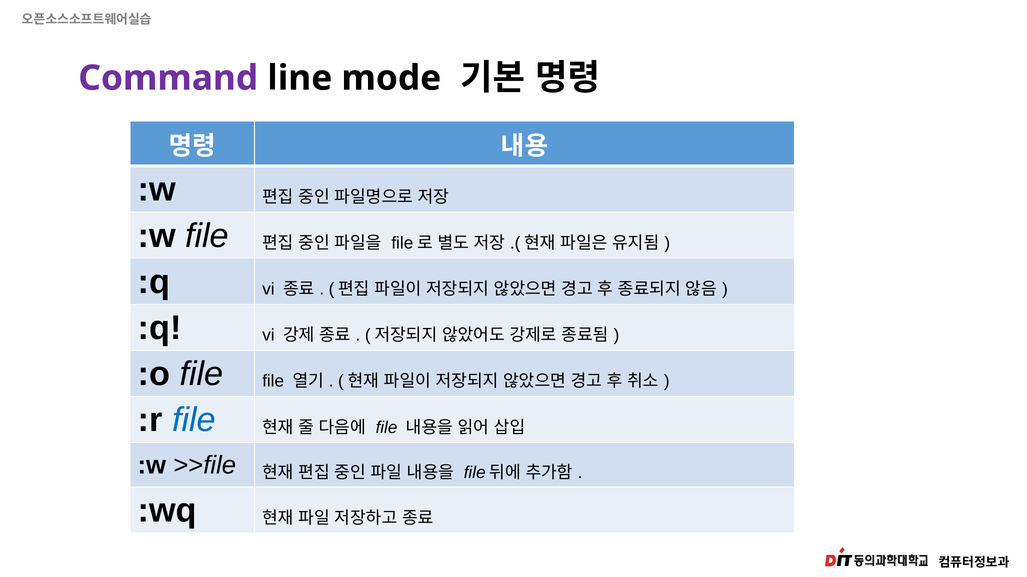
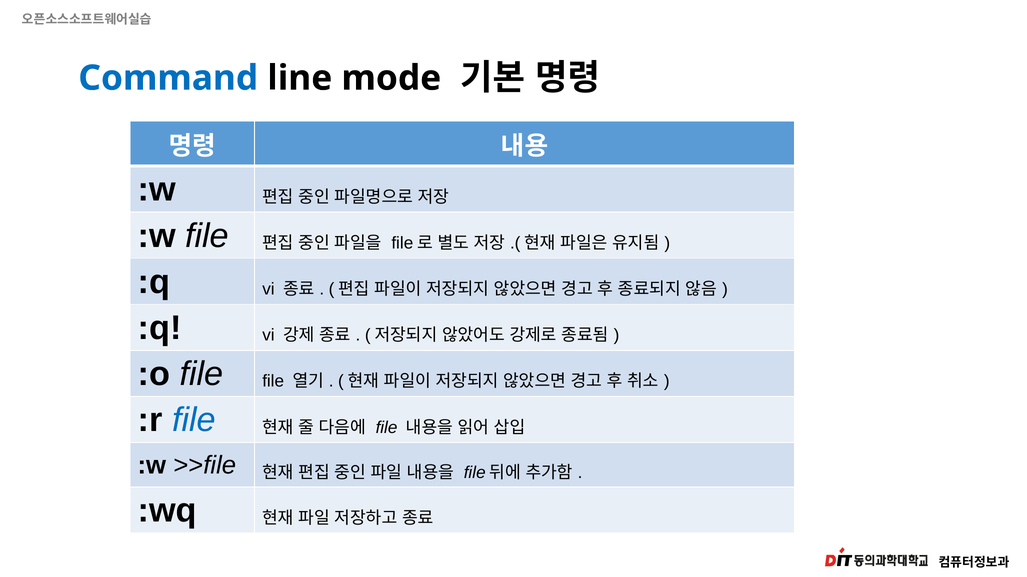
Command colour: purple -> blue (168, 78)
